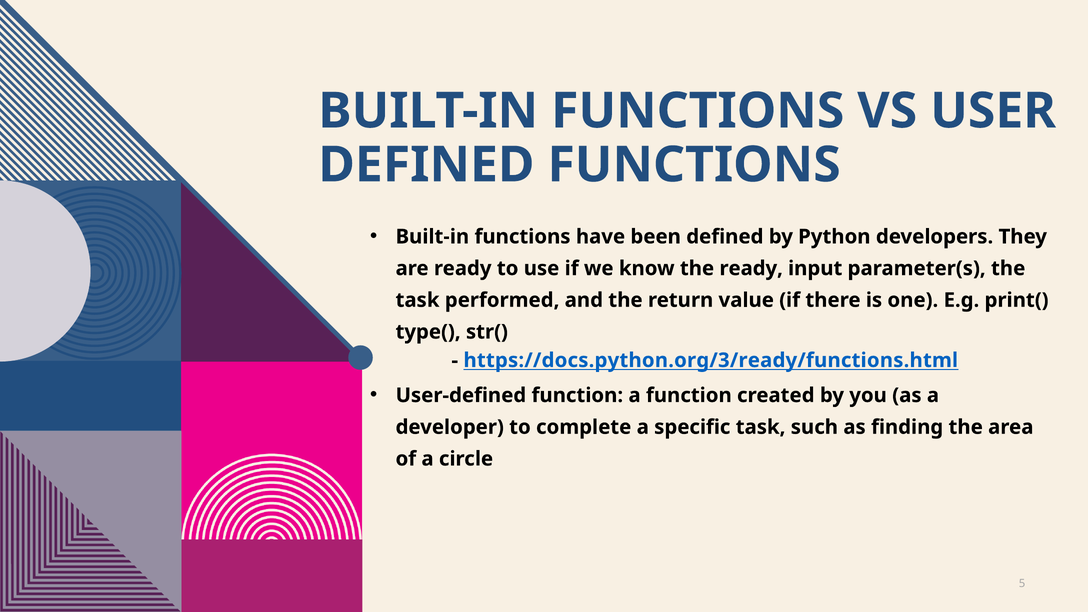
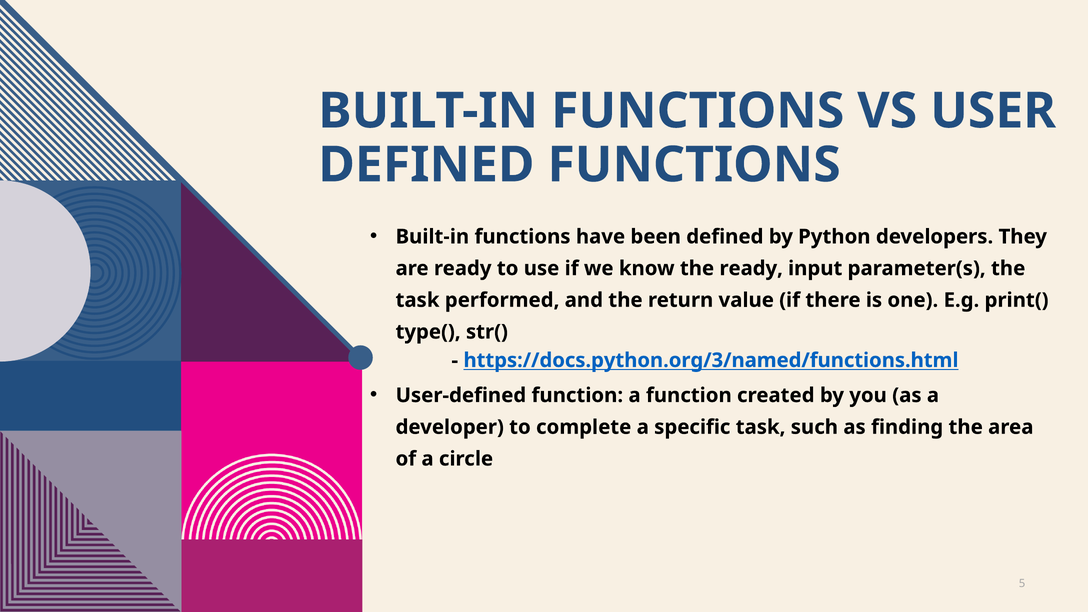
https://docs.python.org/3/ready/functions.html: https://docs.python.org/3/ready/functions.html -> https://docs.python.org/3/named/functions.html (711, 360)
